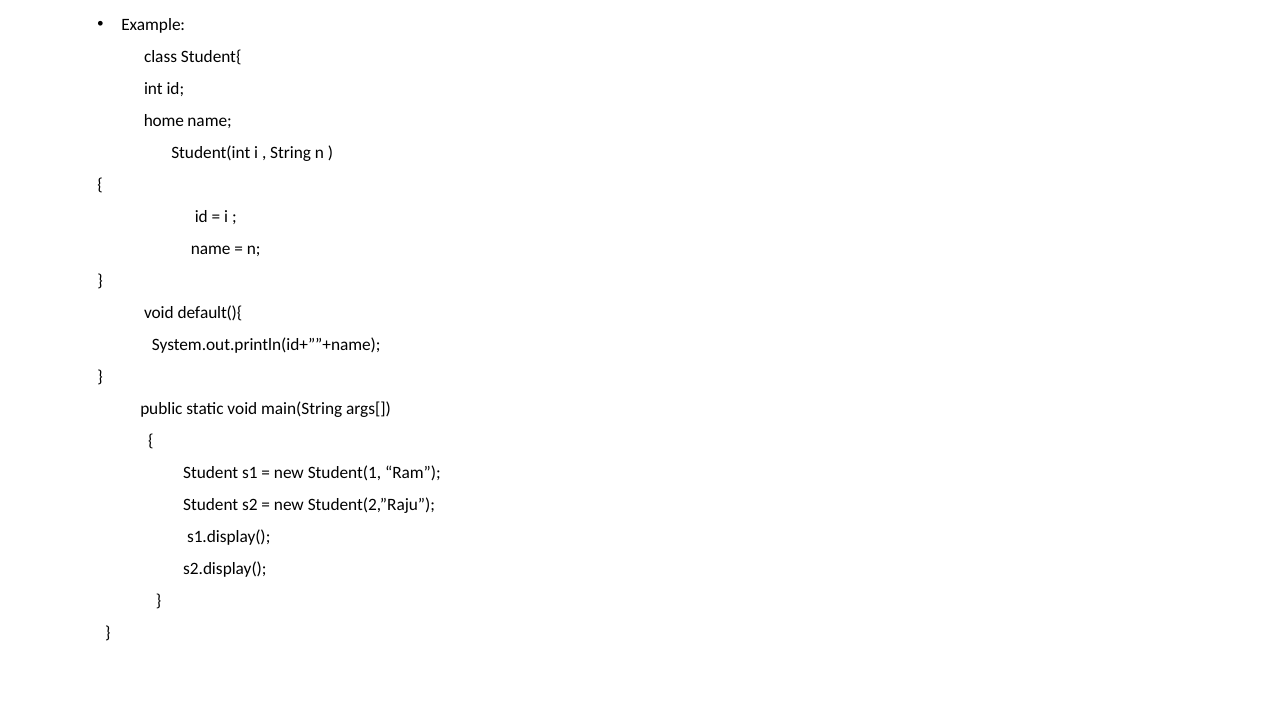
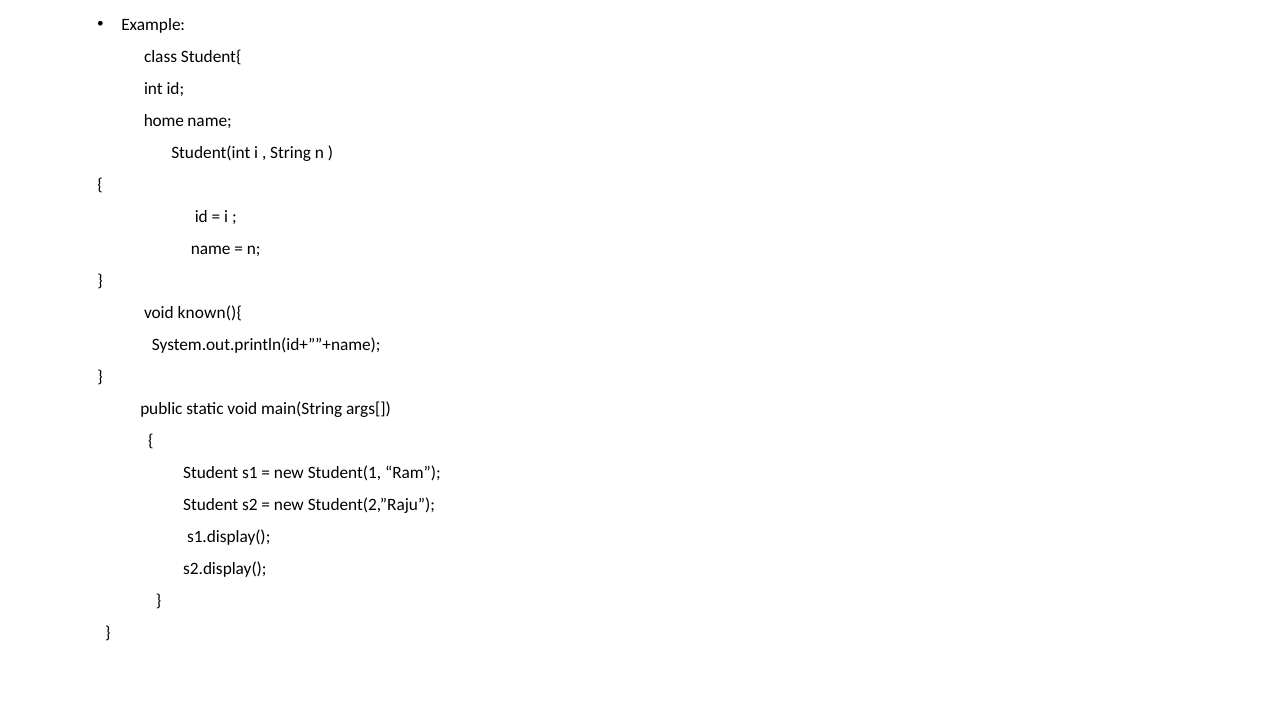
default(){: default(){ -> known(){ (210, 313)
